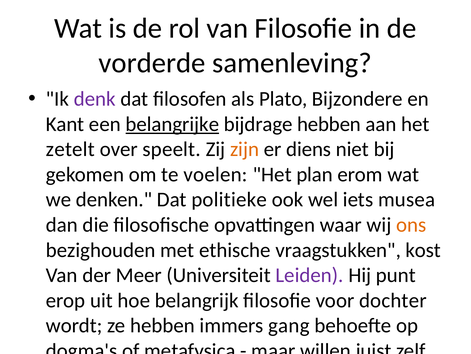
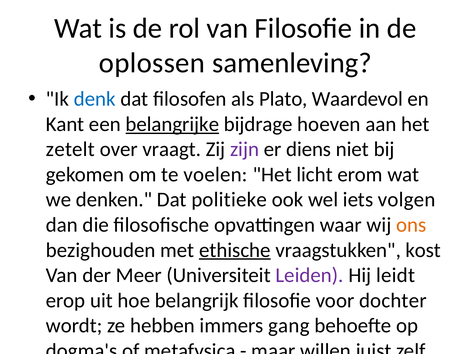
vorderde: vorderde -> oplossen (152, 63)
denk colour: purple -> blue (95, 99)
Bijzondere: Bijzondere -> Waardevol (357, 99)
bijdrage hebben: hebben -> hoeven (329, 124)
speelt: speelt -> vraagt (172, 149)
zijn colour: orange -> purple (245, 149)
plan: plan -> licht (315, 174)
musea: musea -> volgen (407, 199)
ethische underline: none -> present (235, 250)
punt: punt -> leidt (396, 275)
